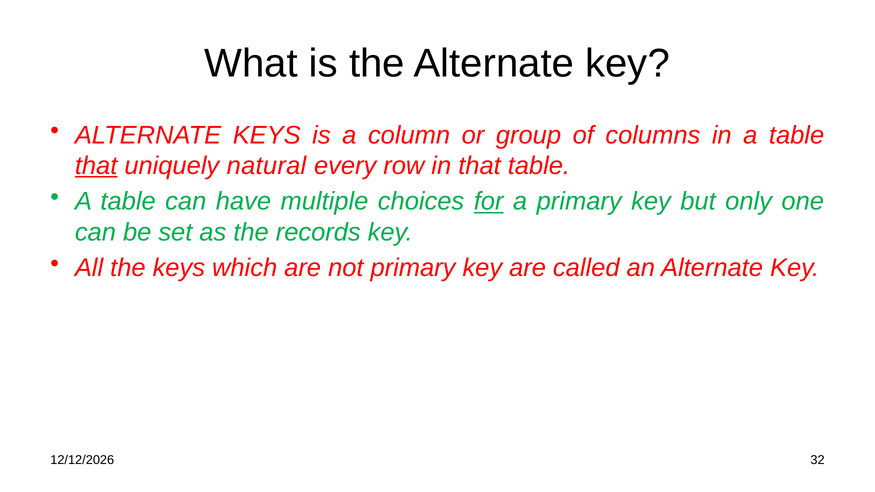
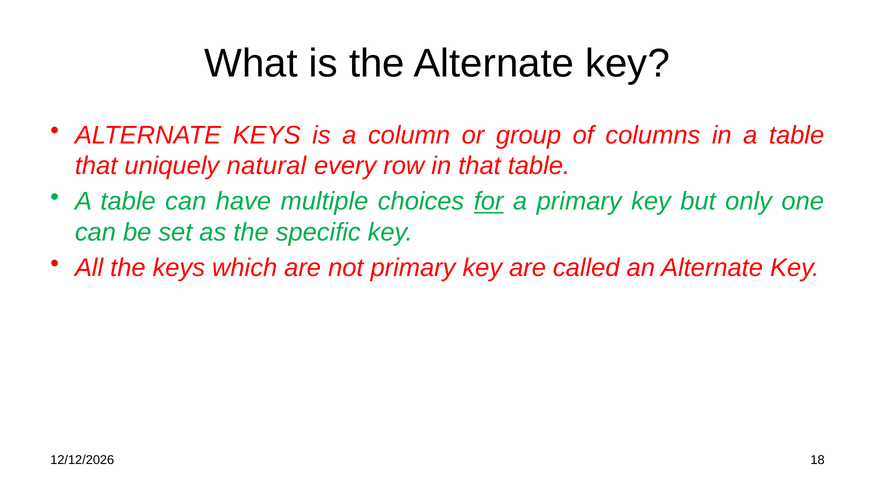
that underline: present -> none (96, 166)
records: records -> specific (318, 232)
32: 32 -> 18 (818, 460)
